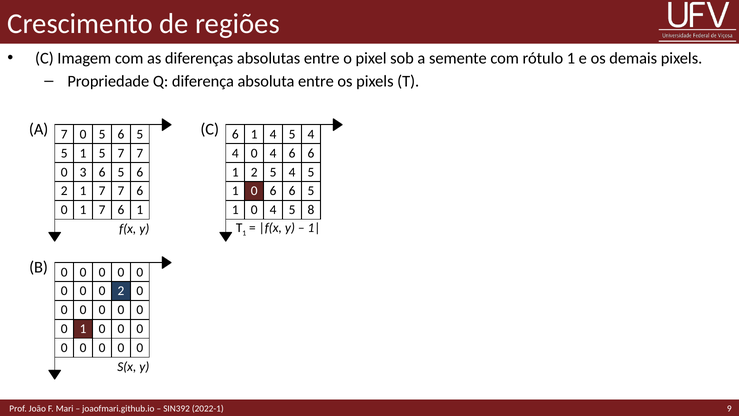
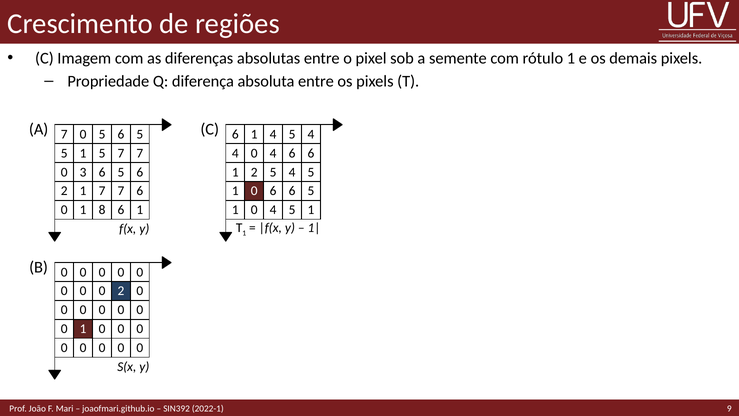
0 1 7: 7 -> 8 (102, 210)
0 4 5 8: 8 -> 1 (311, 210)
